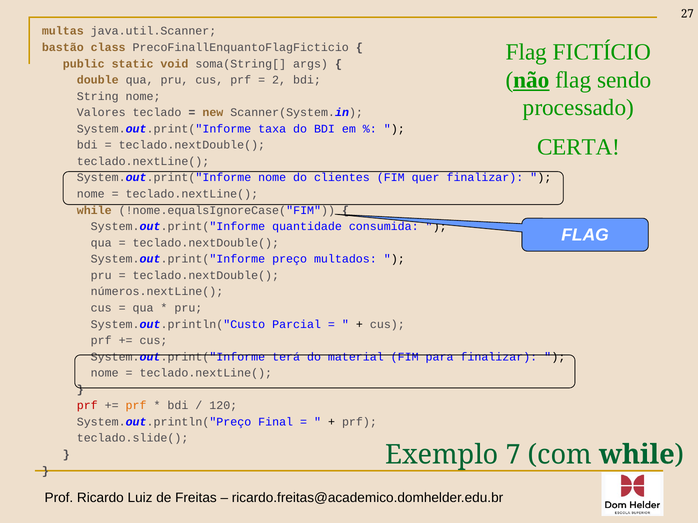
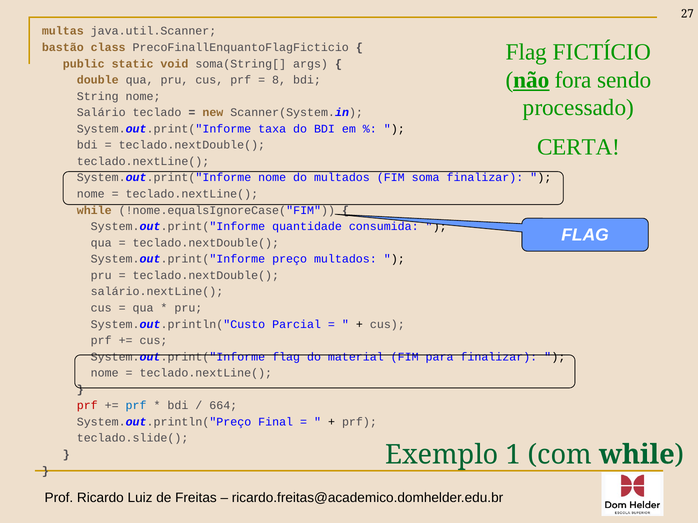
não flag: flag -> fora (573, 80)
2: 2 -> 8 (279, 80)
Valores: Valores -> Salário (101, 113)
do clientes: clientes -> multados (342, 178)
quer: quer -> soma (426, 178)
números.nextLine(: números.nextLine( -> salário.nextLine( (157, 292)
System.out.print("Informe terá: terá -> flag (286, 357)
prf colour: orange -> blue (136, 406)
120: 120 -> 664 (223, 406)
7: 7 -> 1 (513, 455)
